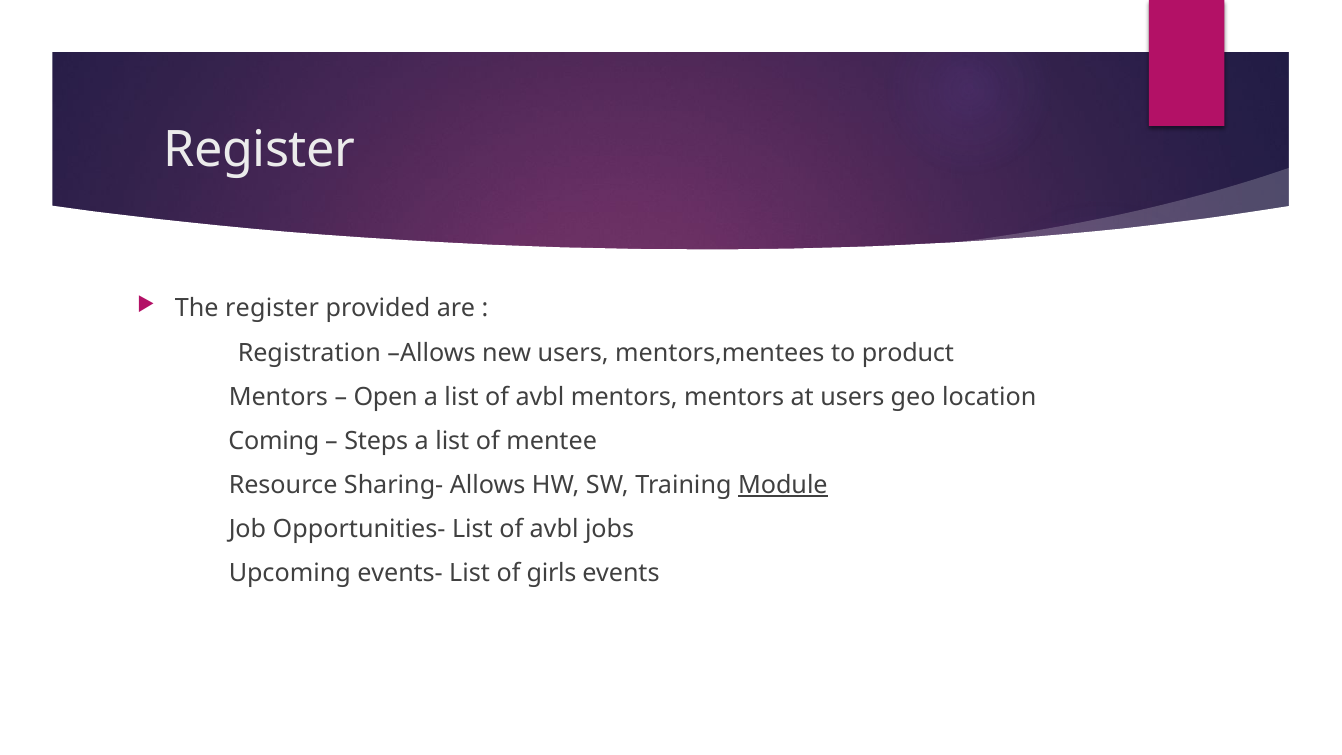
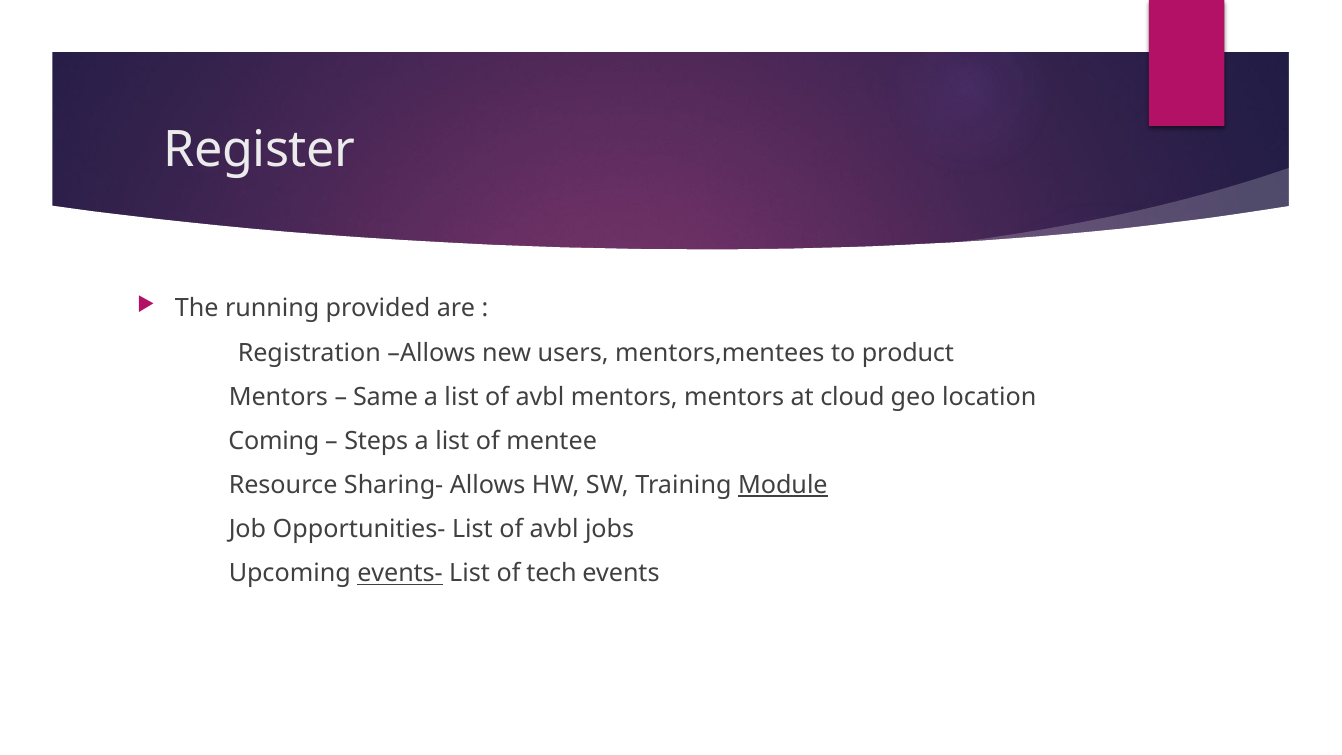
The register: register -> running (272, 308)
Open: Open -> Same (386, 397)
at users: users -> cloud (852, 397)
events- underline: none -> present (400, 574)
girls: girls -> tech (552, 574)
